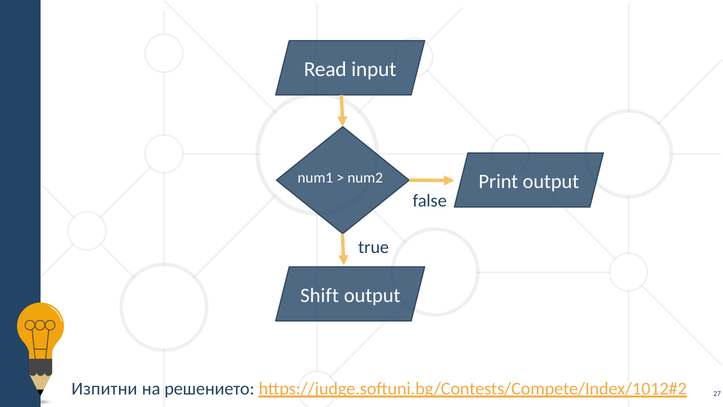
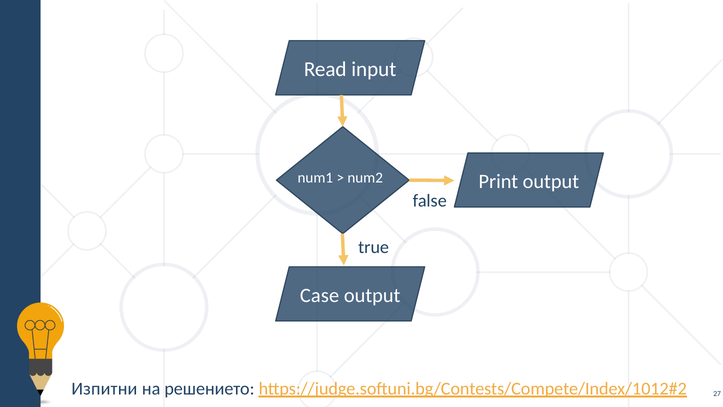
Shift: Shift -> Casе (320, 295)
